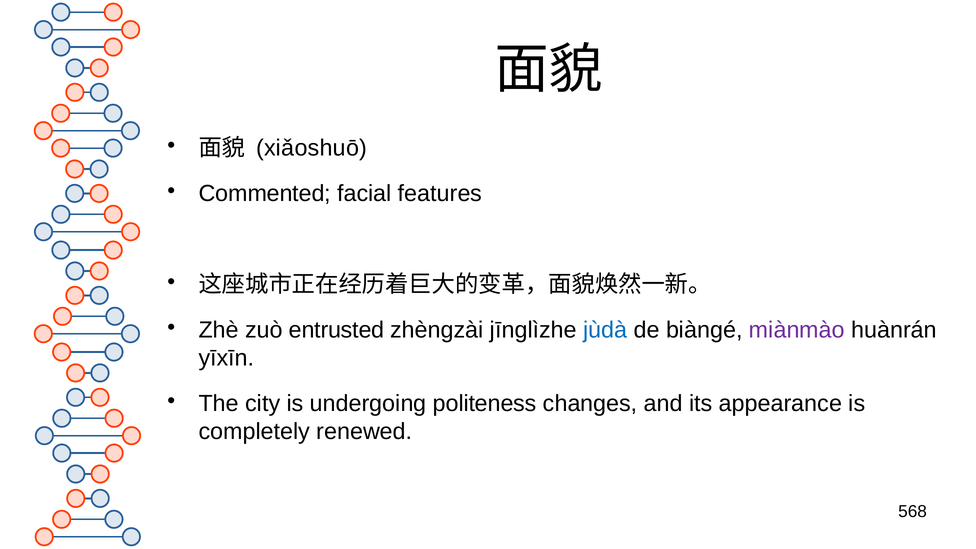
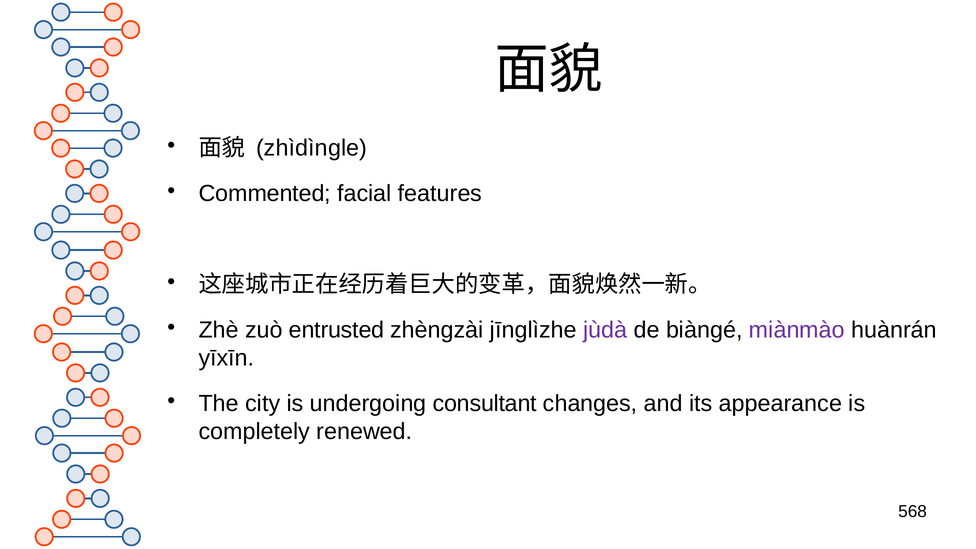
xiǎoshuō: xiǎoshuō -> zhìdìngle (312, 148)
jùdà colour: blue -> purple (605, 330)
politeness: politeness -> consultant (485, 403)
